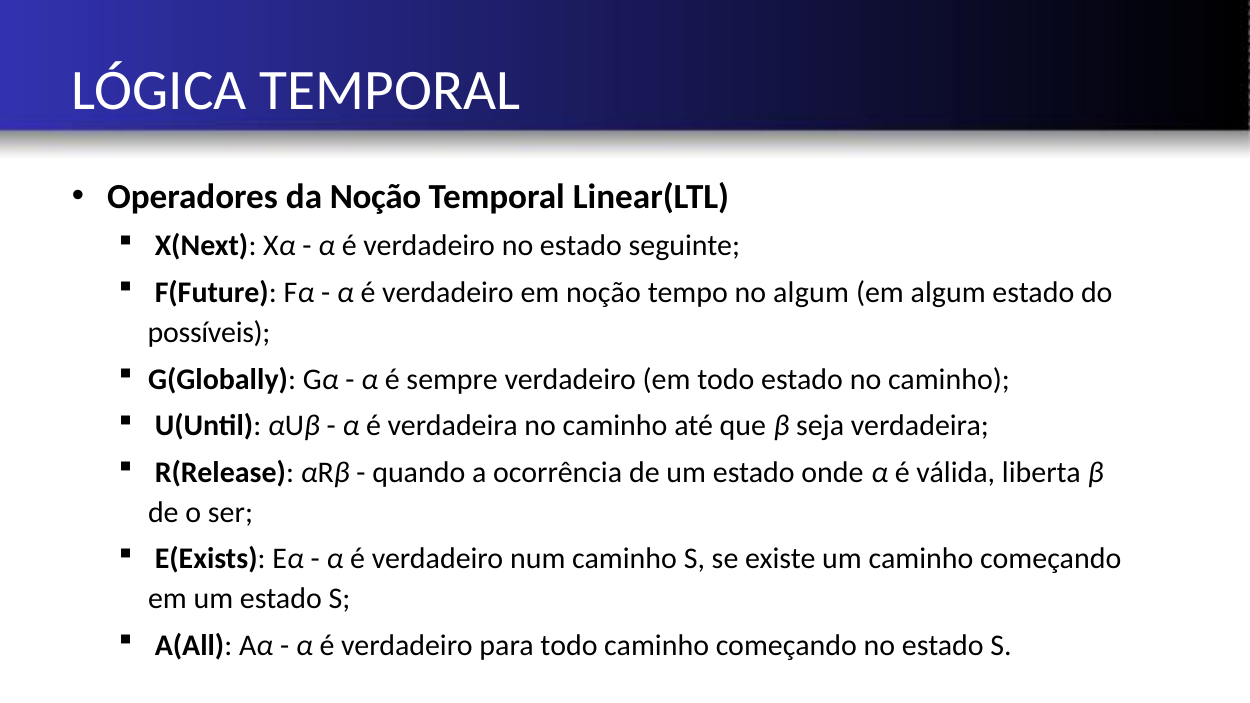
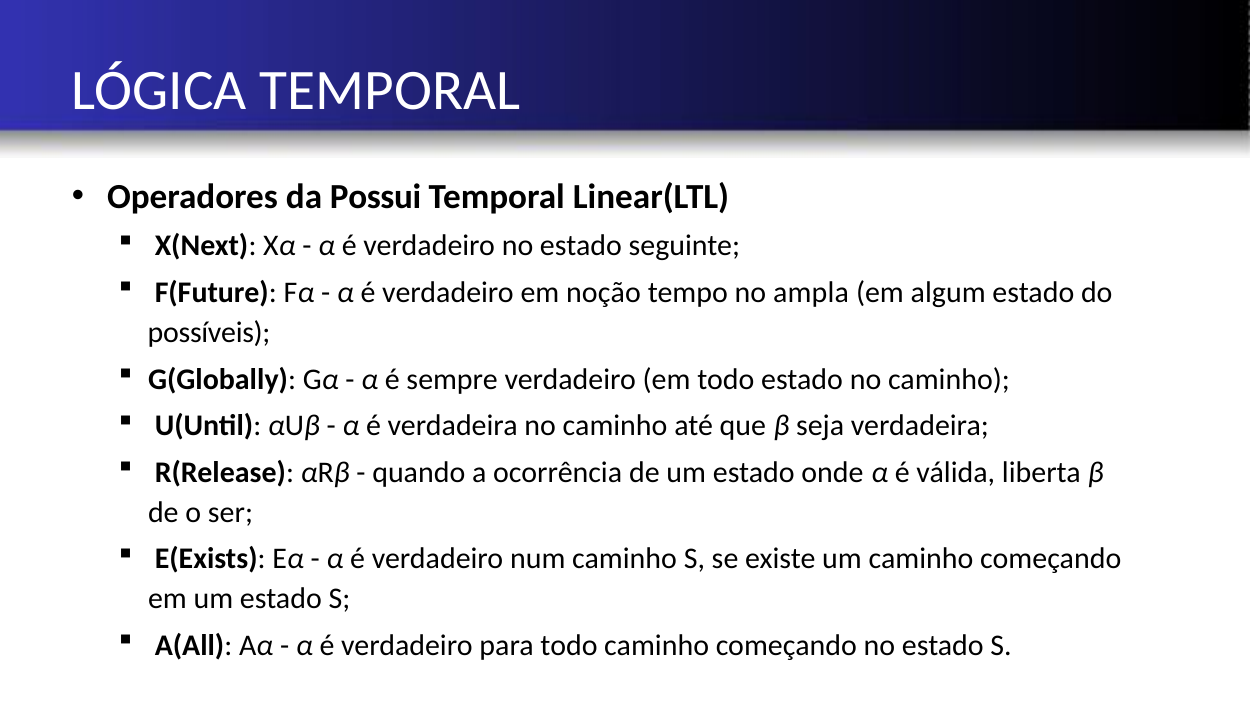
da Noção: Noção -> Possui (376, 197)
no algum: algum -> ampla (811, 293)
